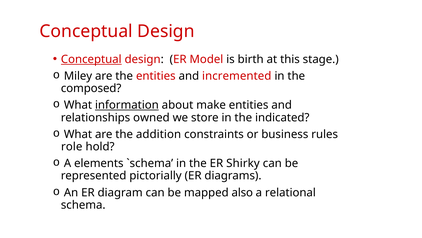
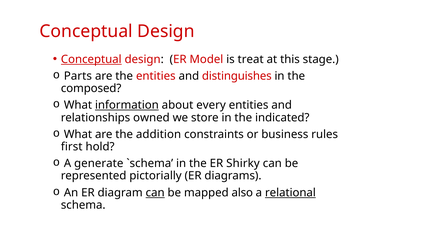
birth: birth -> treat (251, 59)
Miley: Miley -> Parts (78, 76)
incremented: incremented -> distinguishes (237, 76)
make: make -> every (211, 105)
role: role -> first (72, 146)
elements: elements -> generate (99, 163)
can underline: none -> present (155, 192)
relational underline: none -> present (290, 192)
